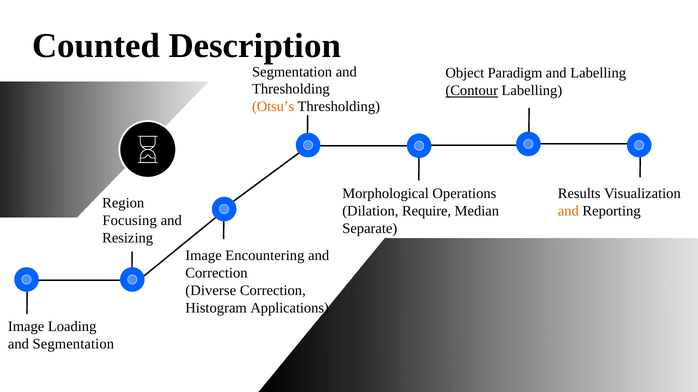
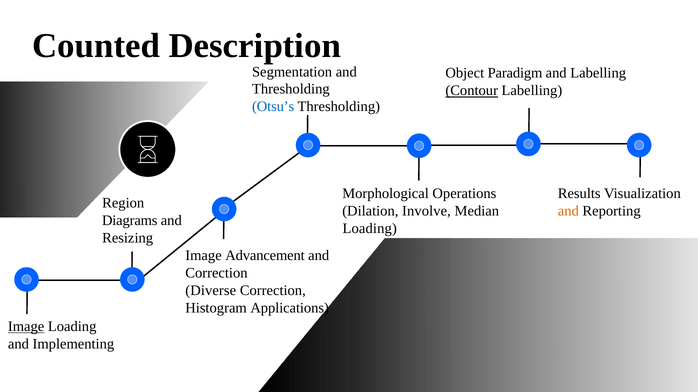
Otsu’s colour: orange -> blue (273, 107)
Require: Require -> Involve (426, 211)
Focusing: Focusing -> Diagrams (130, 221)
Separate: Separate -> Loading (370, 229)
Encountering: Encountering -> Advancement (265, 256)
Image underline: none -> present (26, 327)
and Segmentation: Segmentation -> Implementing (73, 344)
